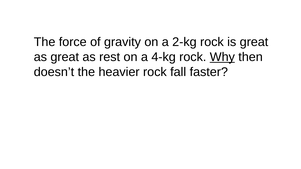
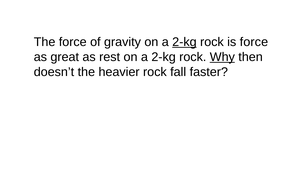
2-kg underline: none -> present (184, 42)
is great: great -> force (254, 42)
4-kg: 4-kg -> 2-kg (164, 57)
